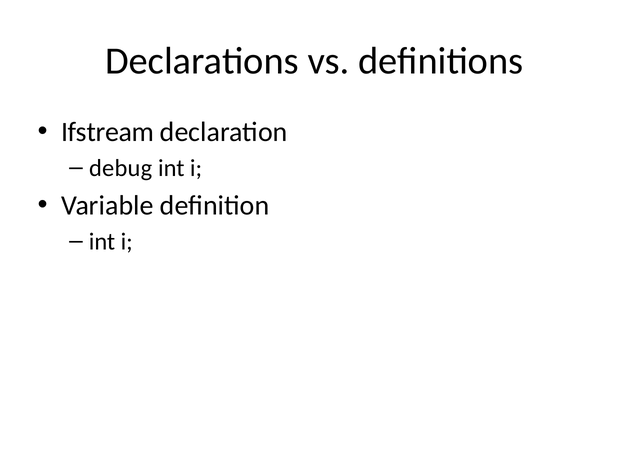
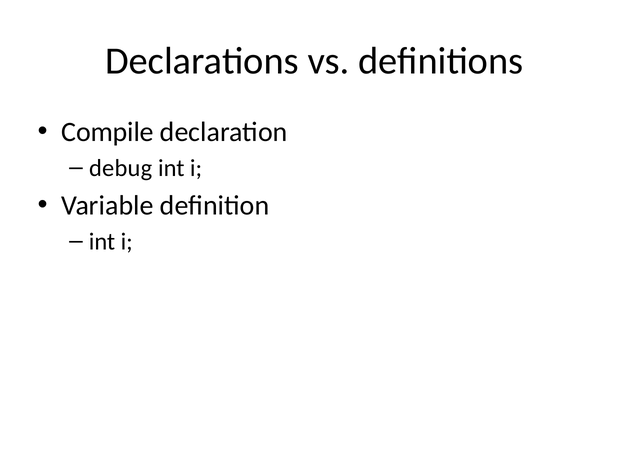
Ifstream: Ifstream -> Compile (108, 132)
